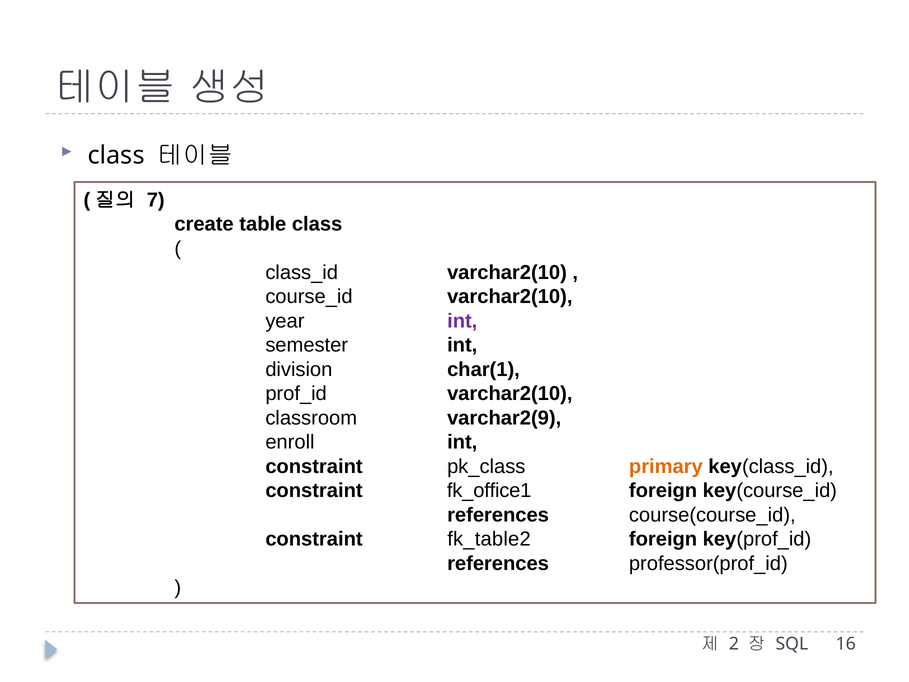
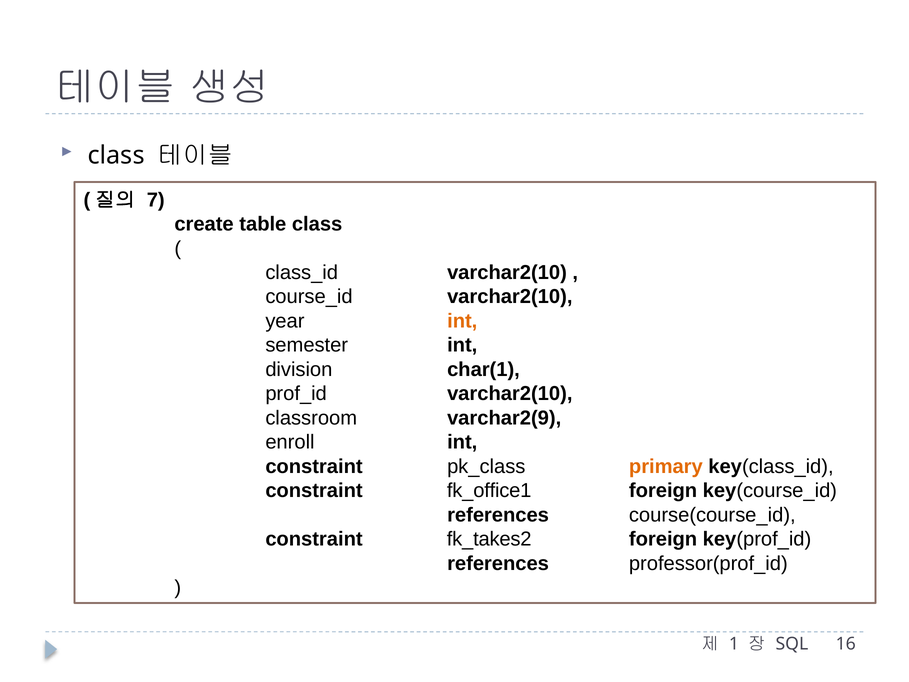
int colour: purple -> orange (462, 321)
fk_table2: fk_table2 -> fk_takes2 (489, 539)
2: 2 -> 1 (734, 644)
